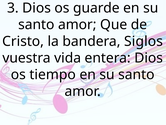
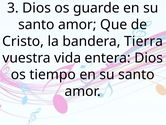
Siglos: Siglos -> Tierra (144, 41)
